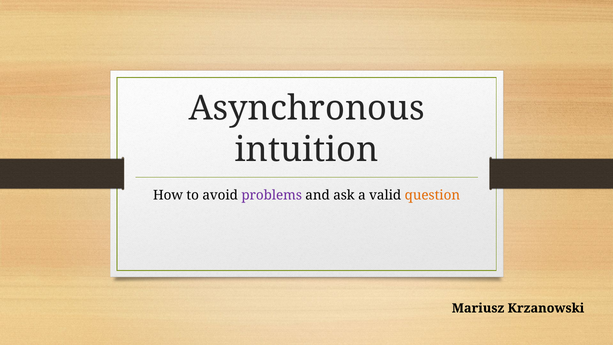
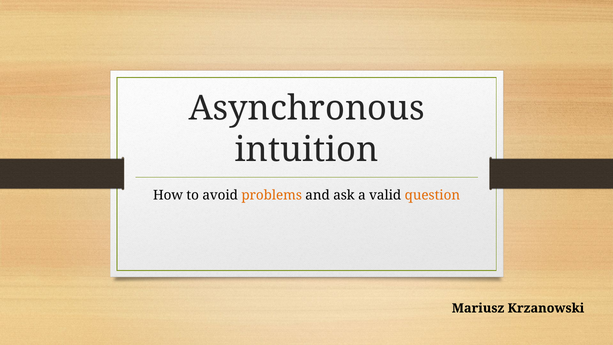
problems colour: purple -> orange (272, 195)
